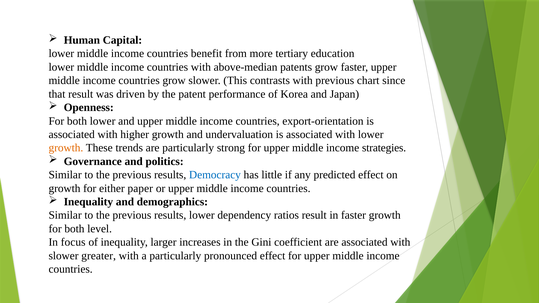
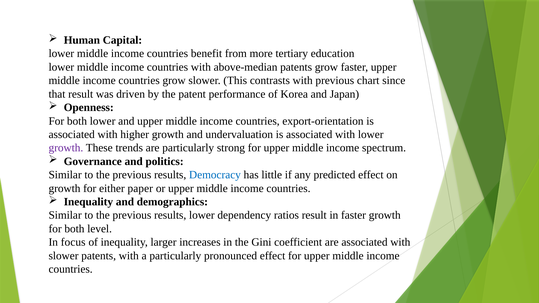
growth colour: orange -> purple (66, 148)
strategies: strategies -> spectrum (384, 148)
slower greater: greater -> patents (99, 256)
